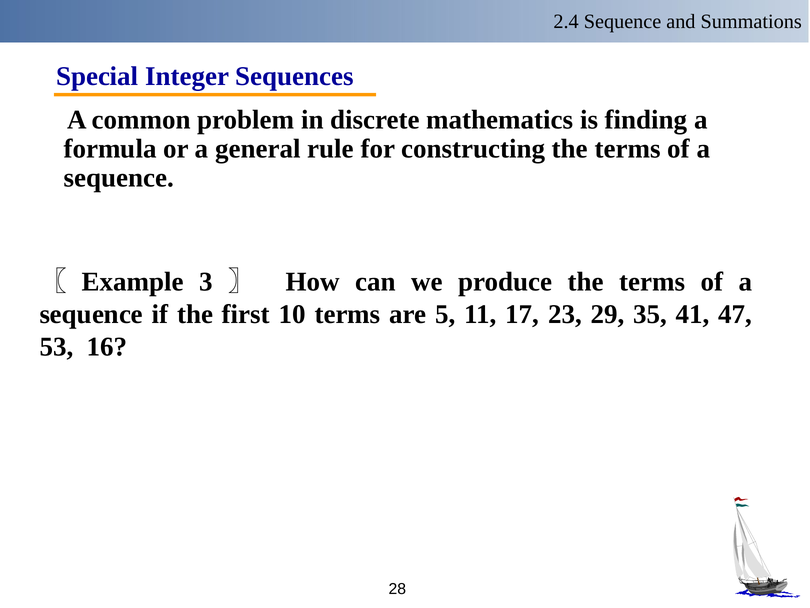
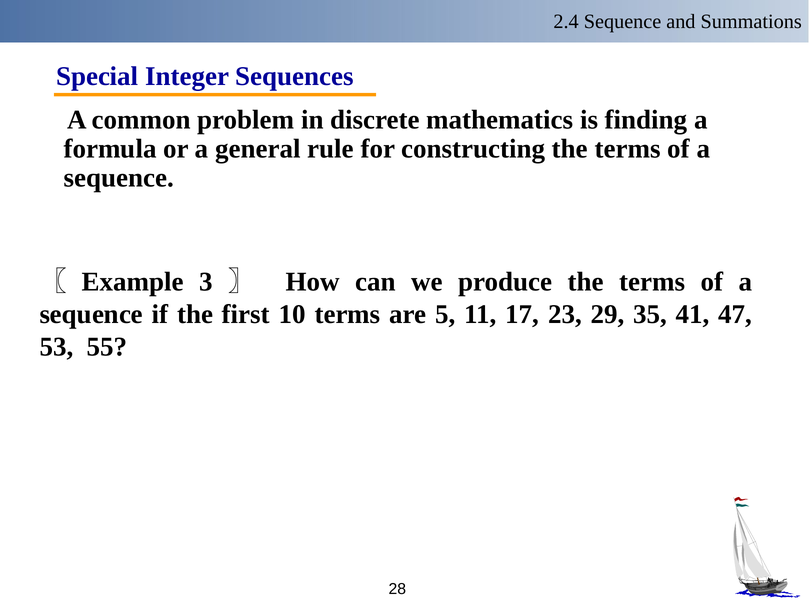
16: 16 -> 55 (107, 346)
